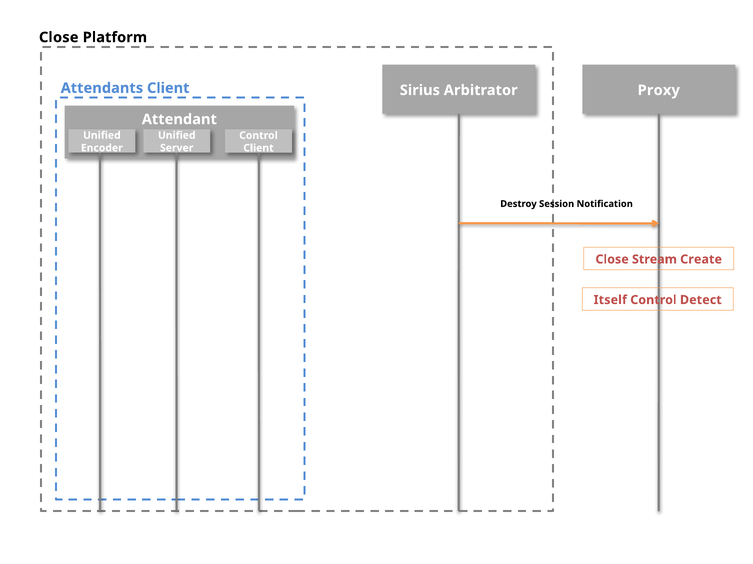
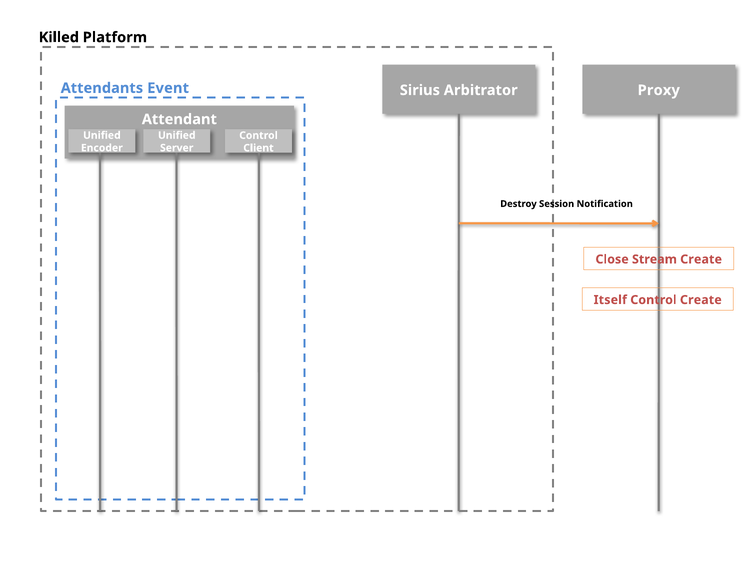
Close: Close -> Killed (59, 37)
Attendants Client: Client -> Event (168, 88)
Control Detect: Detect -> Create (701, 300)
